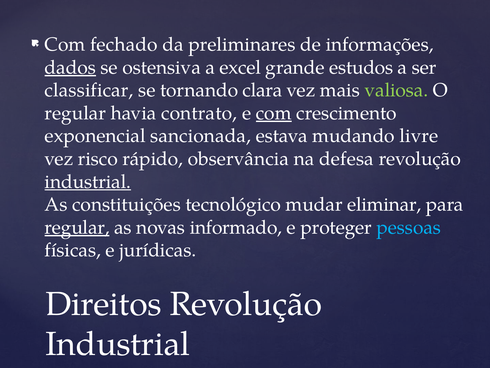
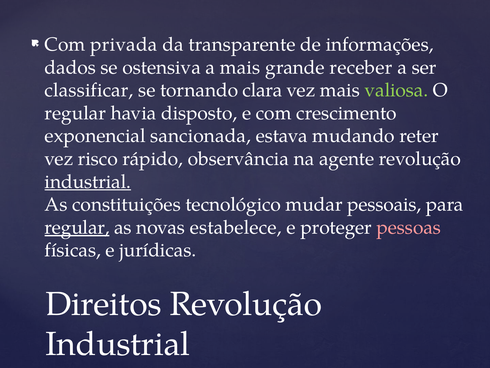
fechado: fechado -> privada (124, 45)
preliminares: preliminares -> transparente (242, 45)
dados underline: present -> none (70, 67)
a excel: excel -> mais (240, 67)
estudos: estudos -> receber (361, 67)
contrato: contrato -> disposto (199, 113)
com underline: present -> none (274, 113)
livre: livre -> reter (419, 136)
defesa: defesa -> agente (347, 159)
eliminar: eliminar -> pessoais (384, 204)
informado: informado -> estabelece (236, 227)
pessoas colour: light blue -> pink (409, 227)
